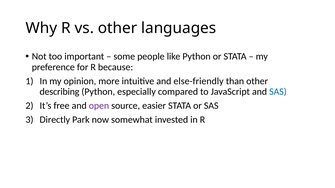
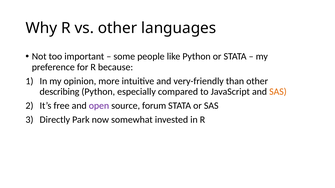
else-friendly: else-friendly -> very-friendly (199, 81)
SAS colour: blue -> orange (278, 92)
easier: easier -> forum (154, 106)
